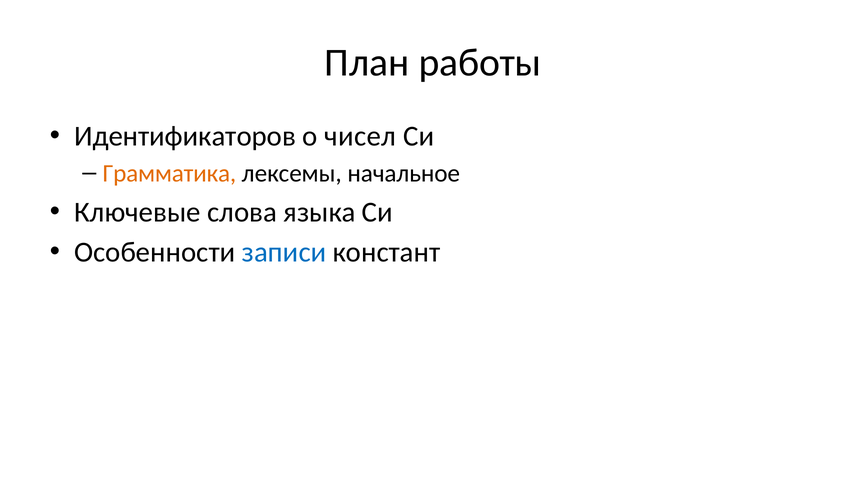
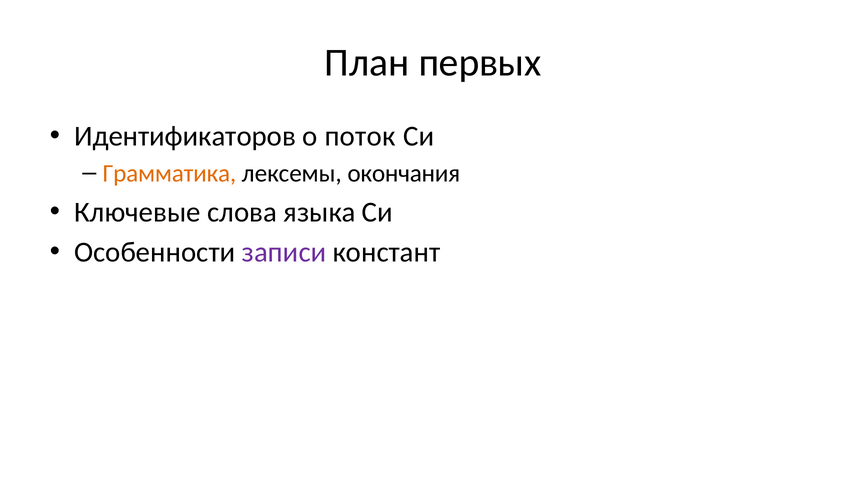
работы: работы -> первых (480, 63)
чисел: чисел -> поток (360, 136)
начальное: начальное -> окончания (404, 174)
записи colour: blue -> purple (284, 252)
